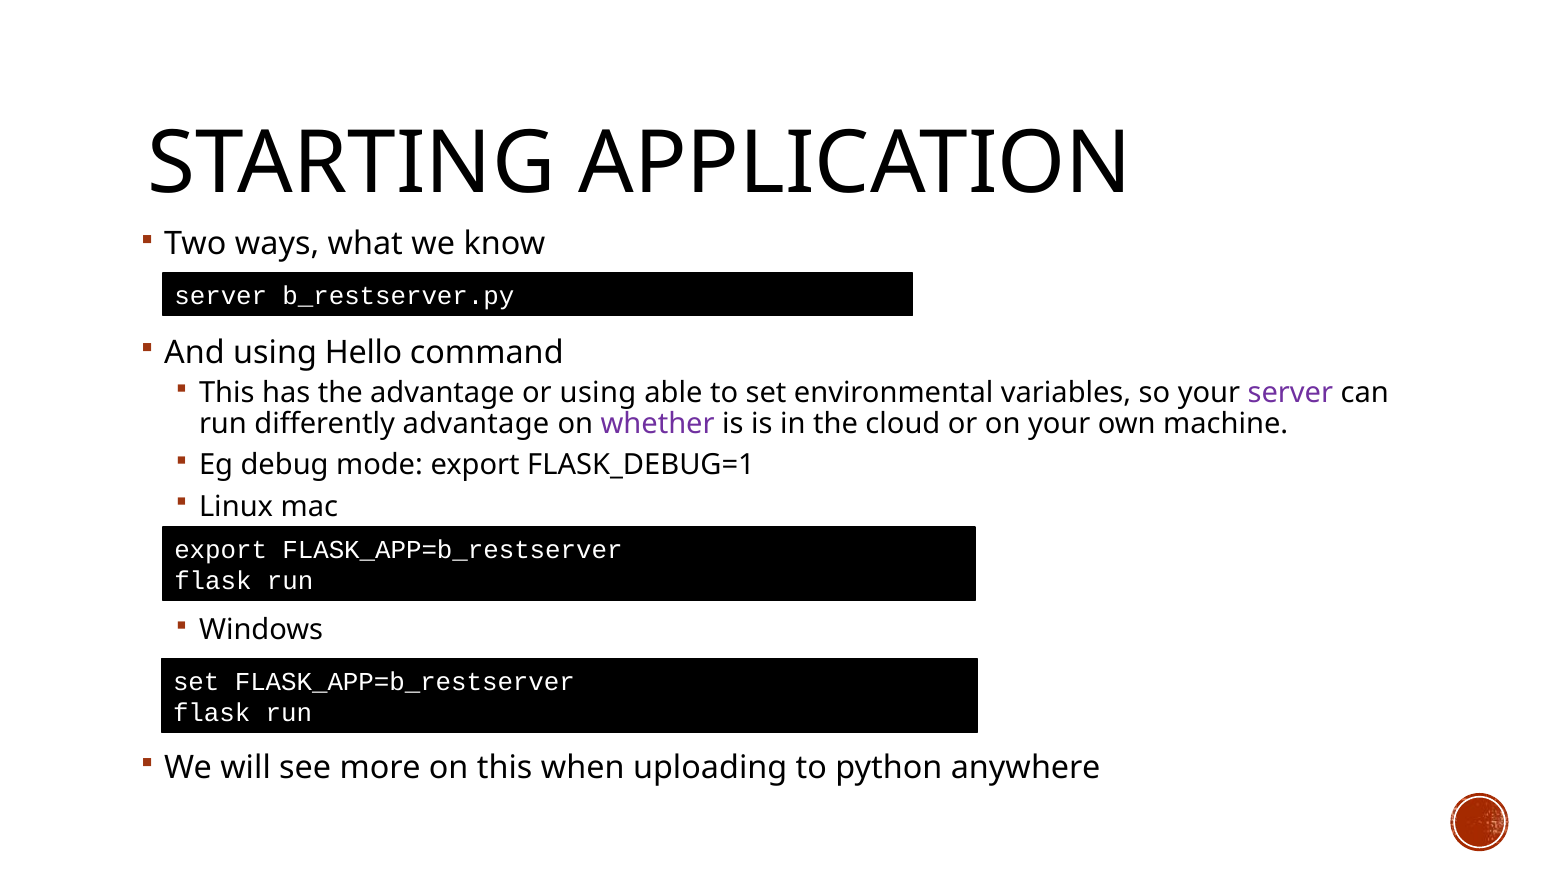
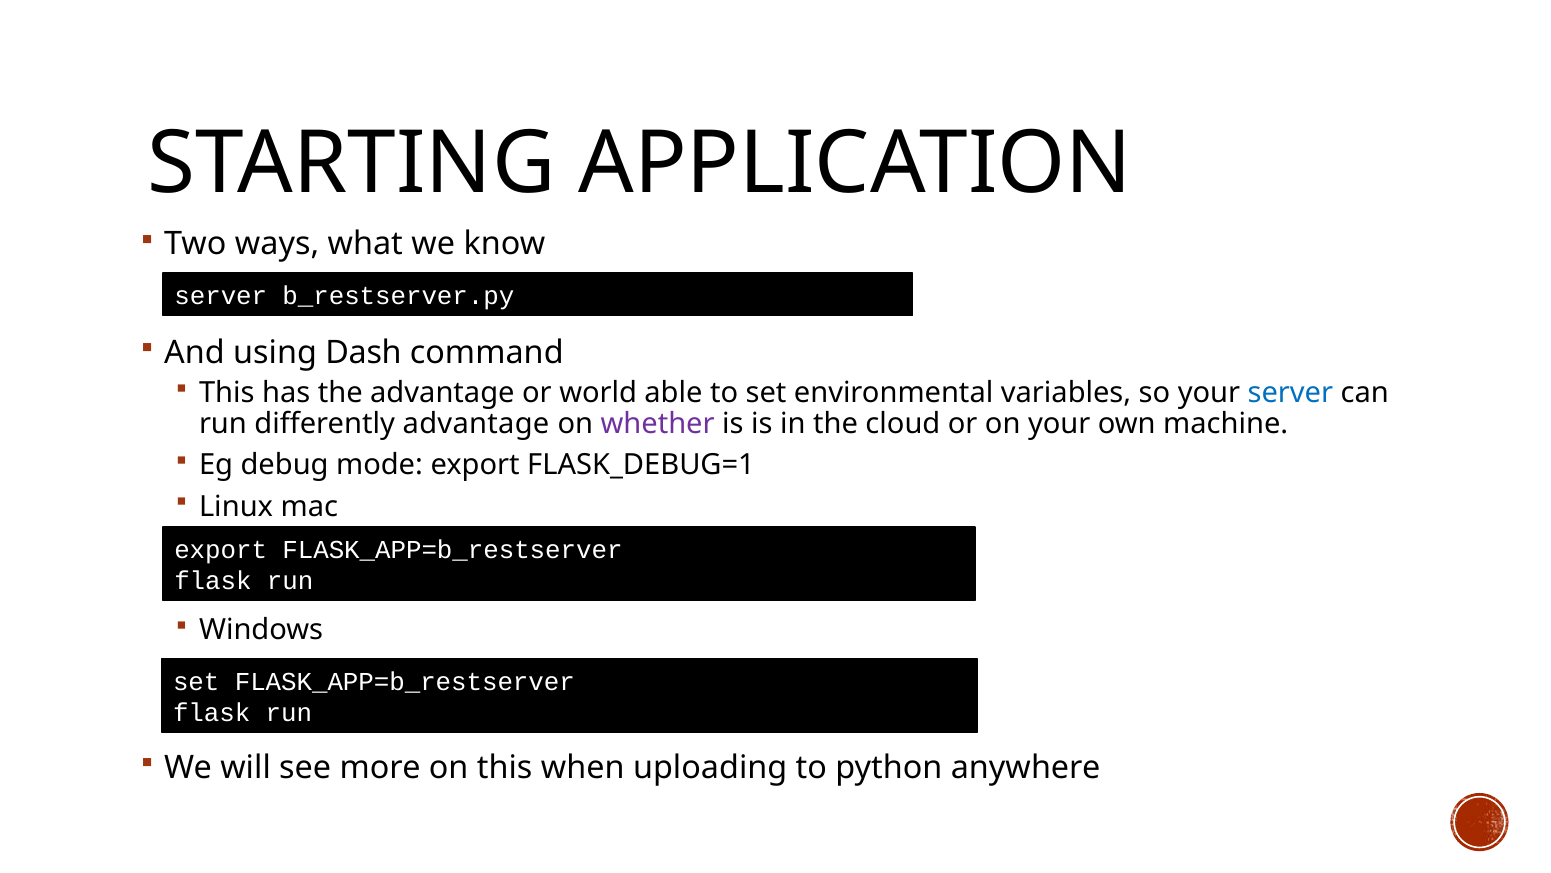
Hello: Hello -> Dash (364, 353)
or using: using -> world (598, 392)
server colour: purple -> blue (1290, 392)
